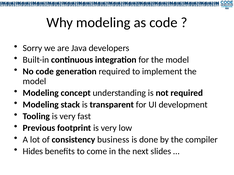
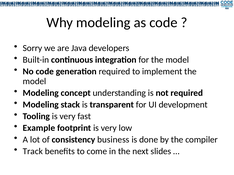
Previous: Previous -> Example (39, 128)
Hides: Hides -> Track (33, 152)
